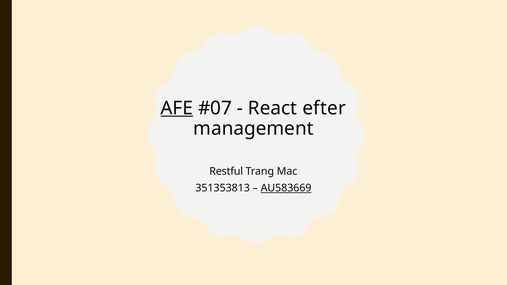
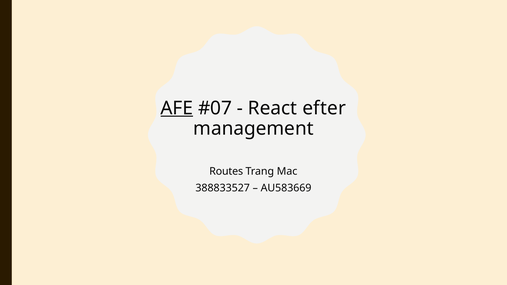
Restful: Restful -> Routes (226, 171)
351353813: 351353813 -> 388833527 (223, 188)
AU583669 underline: present -> none (286, 188)
